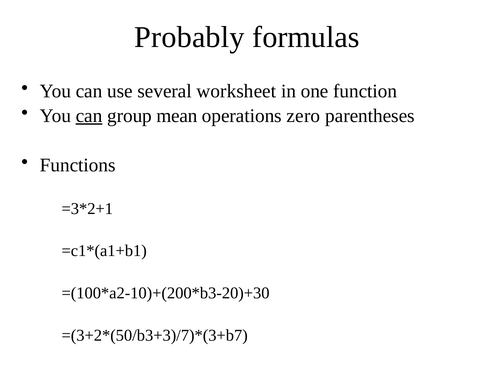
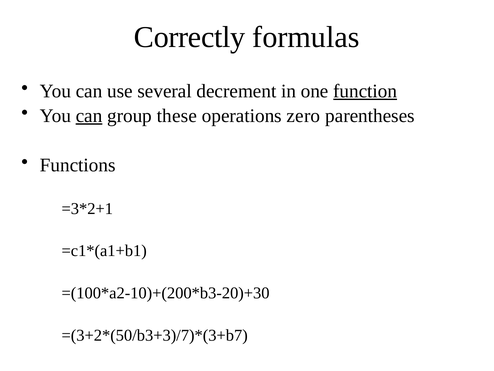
Probably: Probably -> Correctly (190, 37)
worksheet: worksheet -> decrement (236, 91)
function underline: none -> present (365, 91)
mean: mean -> these (177, 116)
